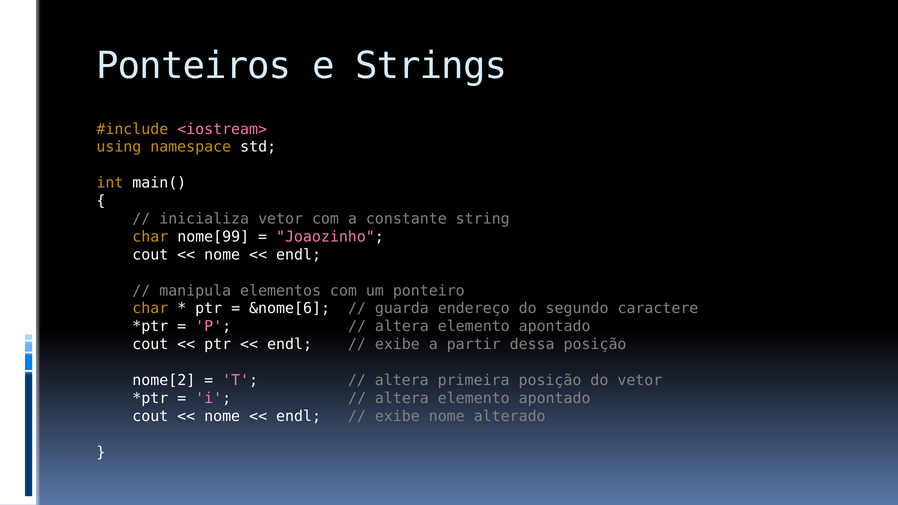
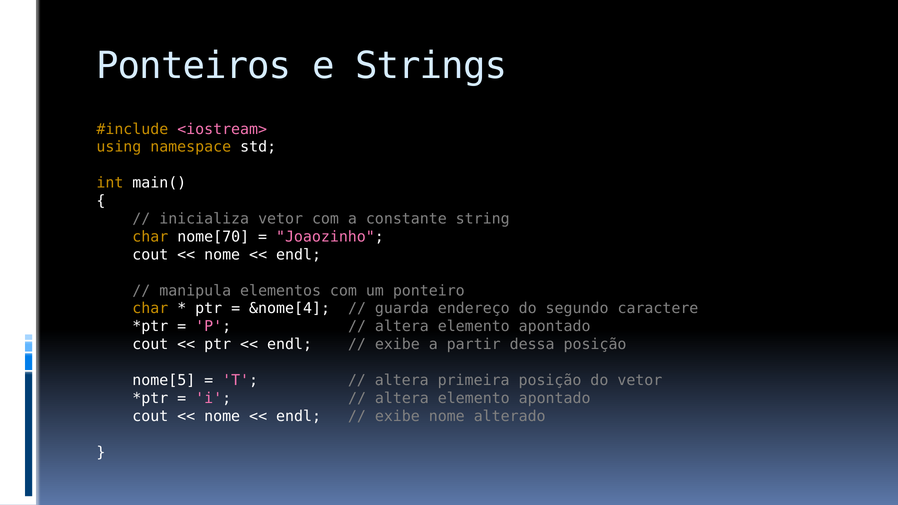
nome[99: nome[99 -> nome[70 (213, 237)
&nome[6: &nome[6 -> &nome[4 (290, 309)
nome[2: nome[2 -> nome[5 (164, 380)
